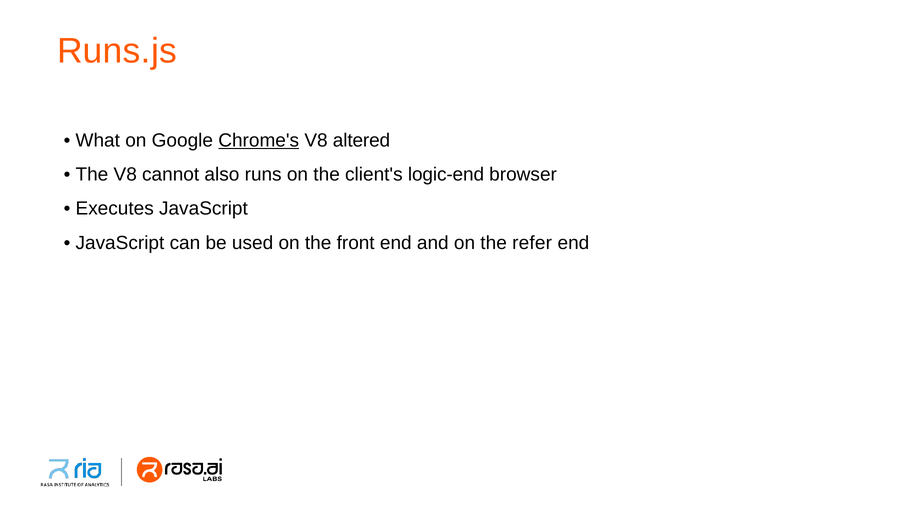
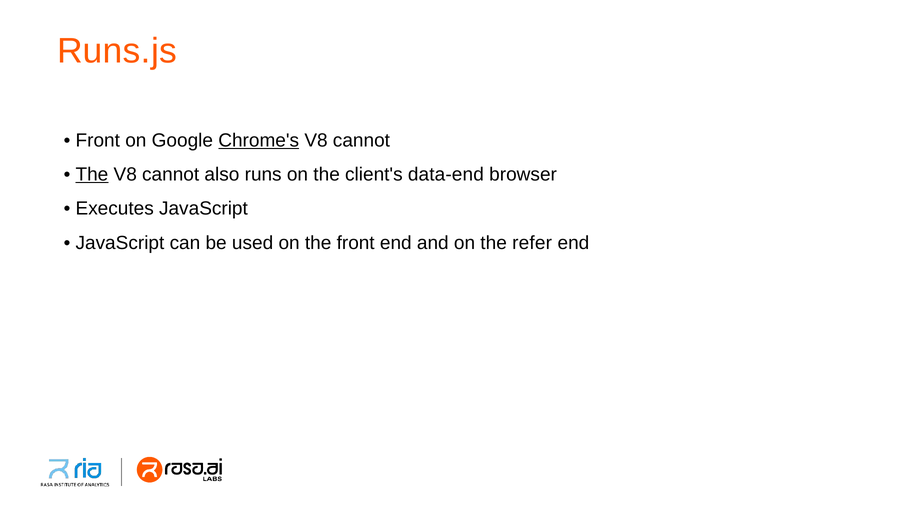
What: What -> Front (98, 140)
altered: altered -> cannot (361, 140)
The underline: none -> present (92, 174)
logic-end: logic-end -> data-end (446, 174)
